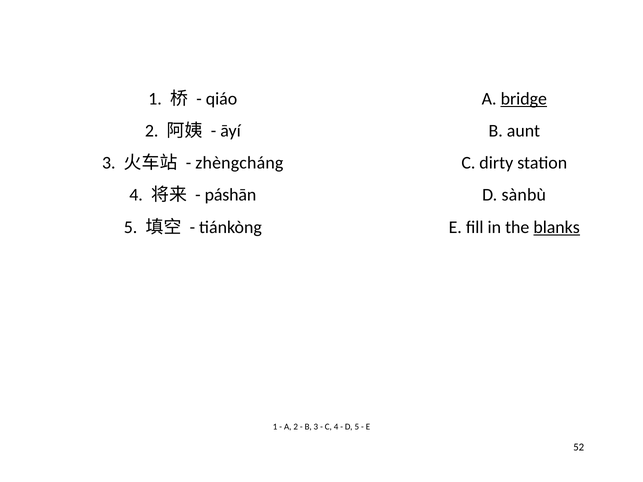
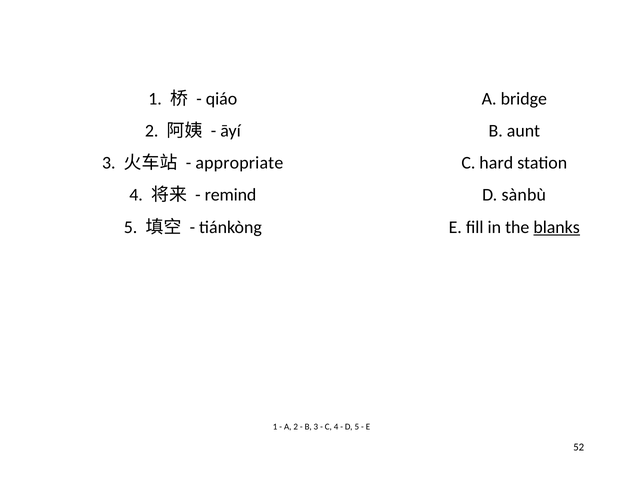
bridge underline: present -> none (524, 99)
zhèngcháng: zhèngcháng -> appropriate (239, 163)
dirty: dirty -> hard (496, 163)
páshān: páshān -> remind (230, 195)
